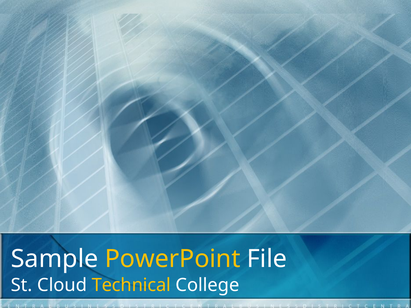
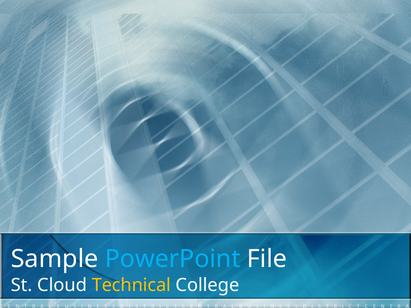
PowerPoint colour: yellow -> light blue (173, 259)
